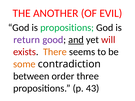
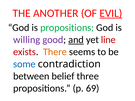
EVIL underline: none -> present (111, 13)
return: return -> willing (27, 40)
will: will -> line (108, 40)
some colour: orange -> blue (24, 64)
order: order -> belief (63, 76)
43: 43 -> 69 (93, 88)
